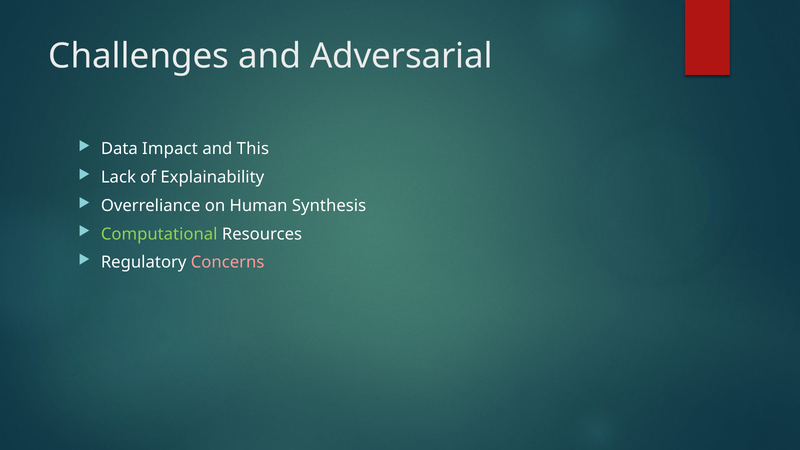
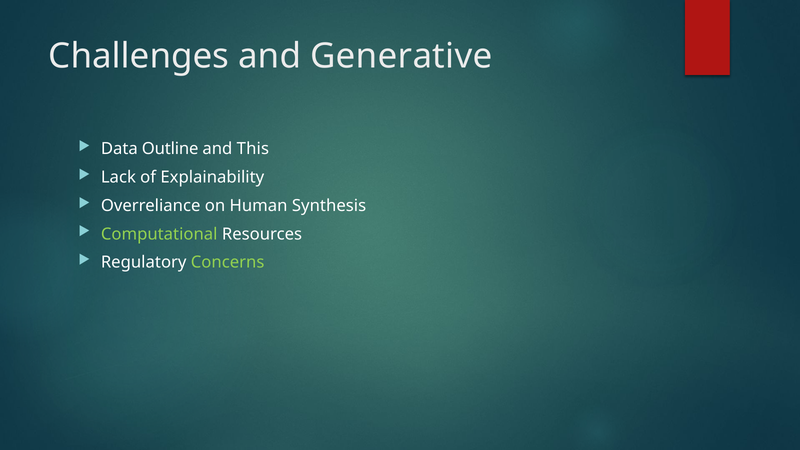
Adversarial: Adversarial -> Generative (401, 56)
Impact: Impact -> Outline (170, 149)
Concerns colour: pink -> light green (228, 262)
